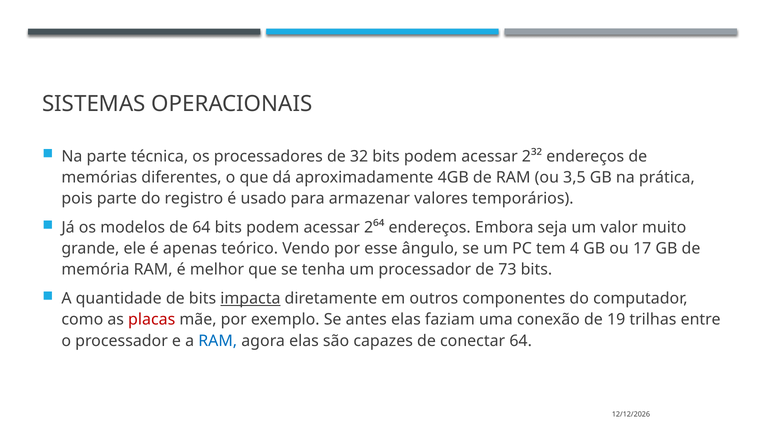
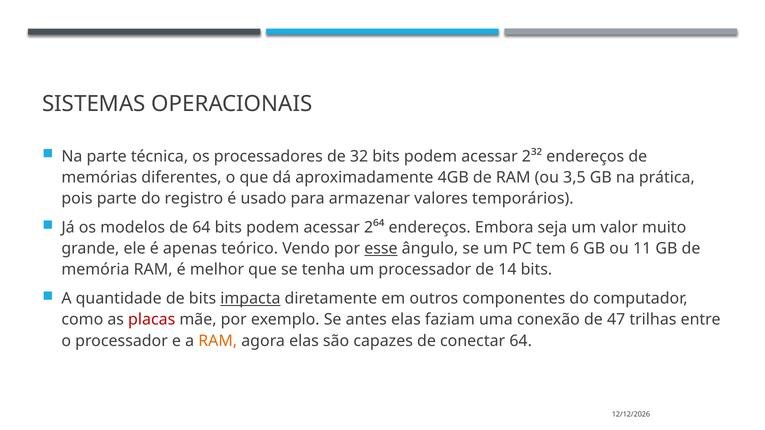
esse underline: none -> present (381, 249)
4: 4 -> 6 (574, 249)
17: 17 -> 11 (642, 249)
73: 73 -> 14 (507, 270)
19: 19 -> 47 (616, 320)
RAM colour: blue -> orange (218, 341)
